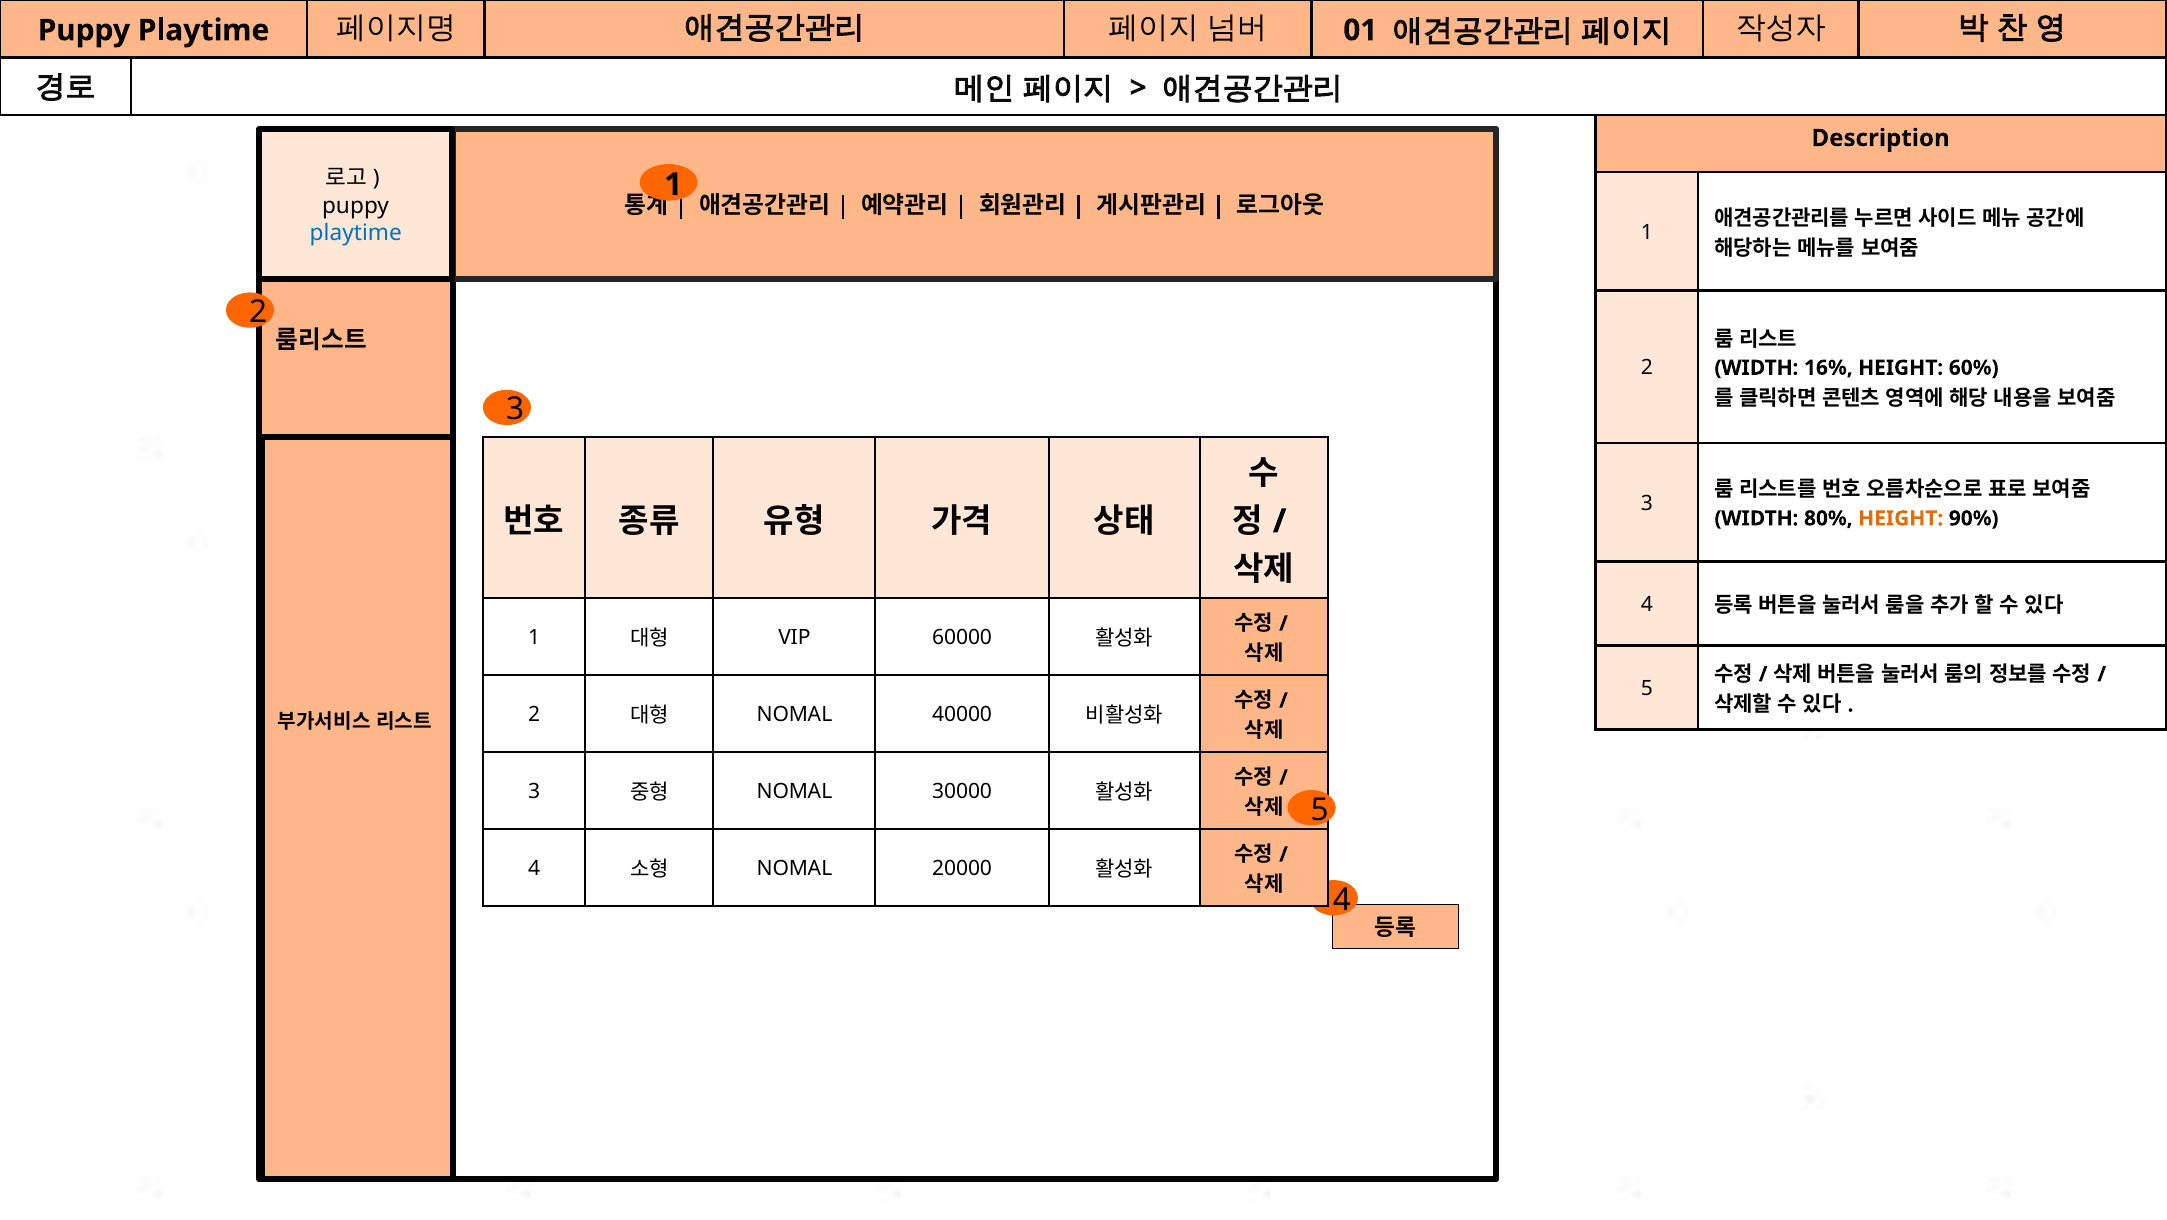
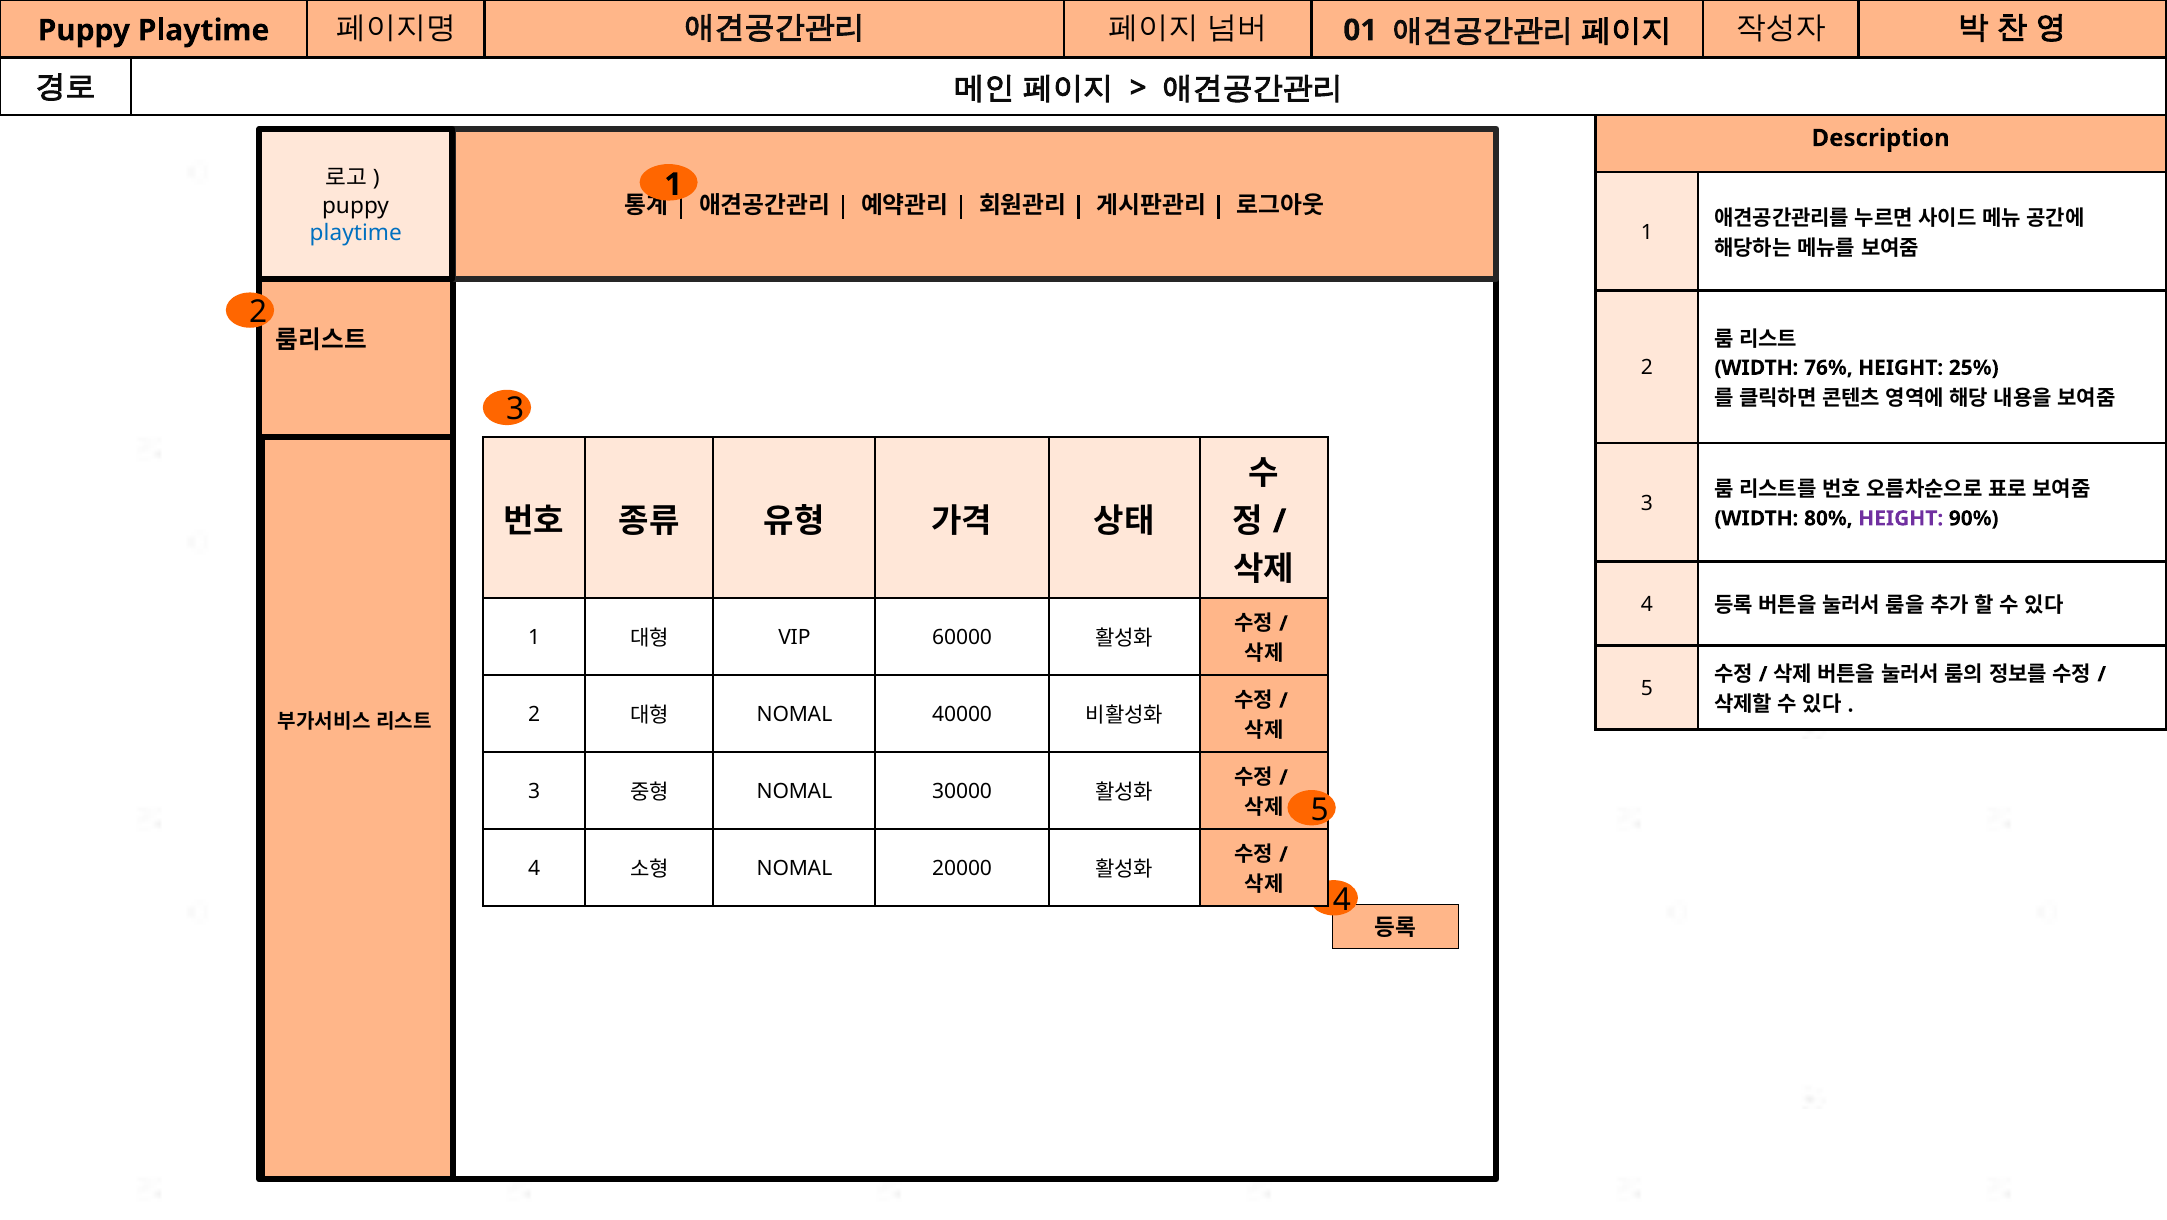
16%: 16% -> 76% (1828, 368)
60%: 60% -> 25% (1974, 368)
HEIGHT colour: orange -> purple (1901, 519)
